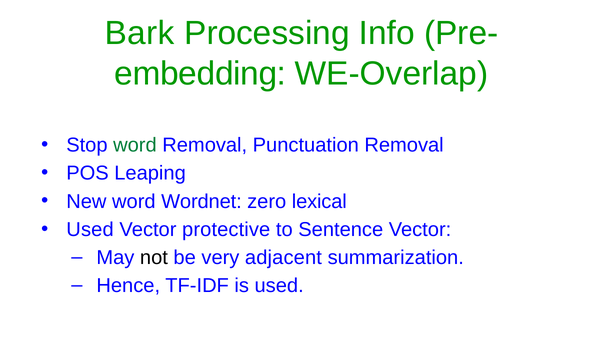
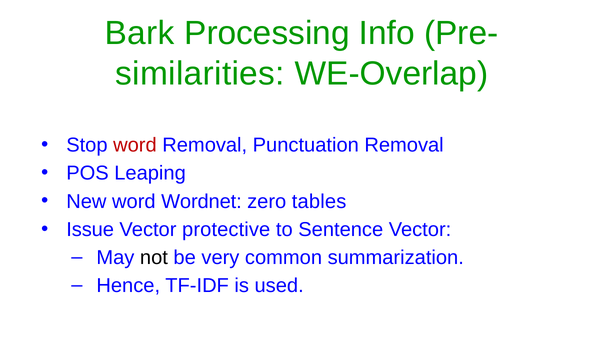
embedding: embedding -> similarities (200, 74)
word colour: green -> red (135, 145)
lexical: lexical -> tables (319, 202)
Used: Used -> Issue (90, 230)
adjacent: adjacent -> common (284, 258)
